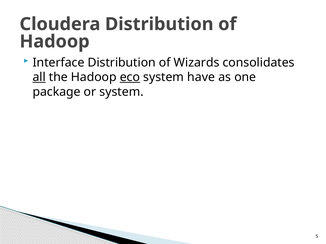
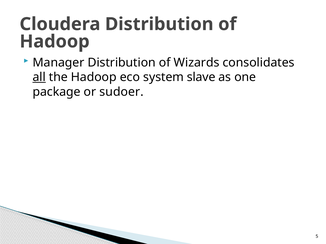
Interface: Interface -> Manager (58, 63)
eco underline: present -> none (130, 77)
have: have -> slave (201, 77)
or system: system -> sudoer (121, 92)
